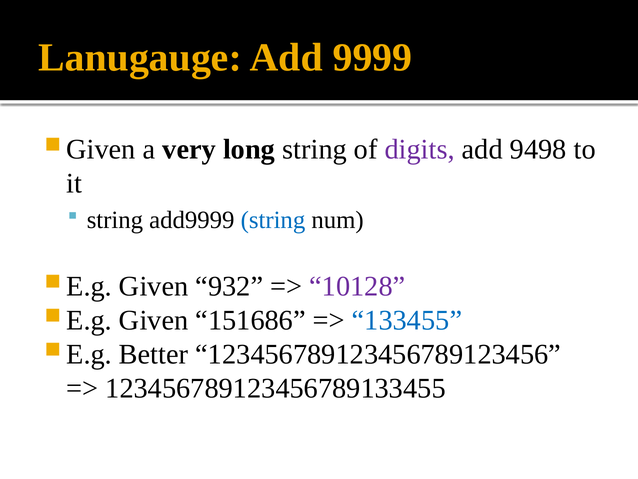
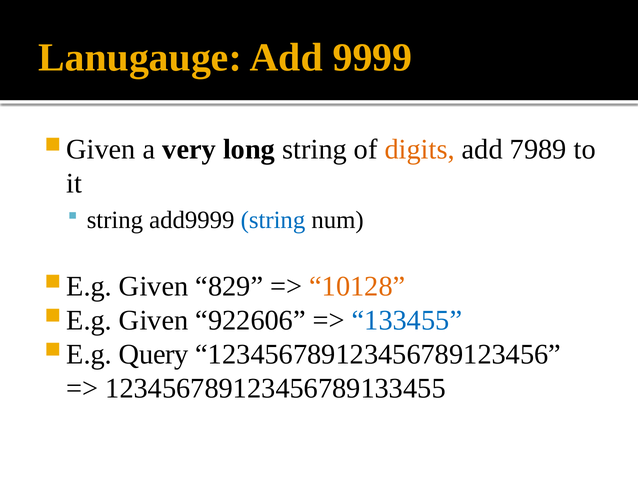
digits colour: purple -> orange (420, 149)
9498: 9498 -> 7989 (538, 149)
932: 932 -> 829 (229, 286)
10128 colour: purple -> orange (357, 286)
151686: 151686 -> 922606 (251, 320)
Better: Better -> Query (154, 354)
